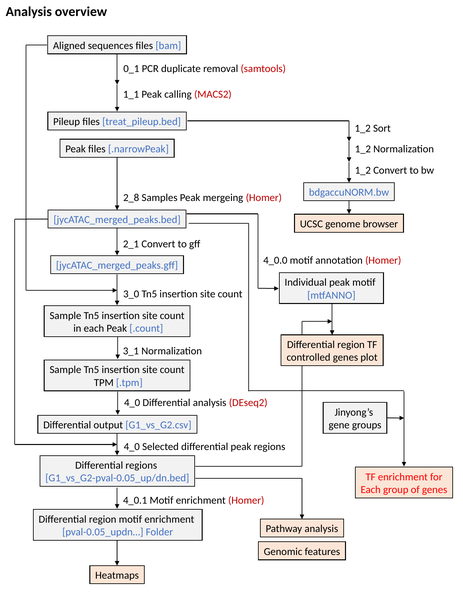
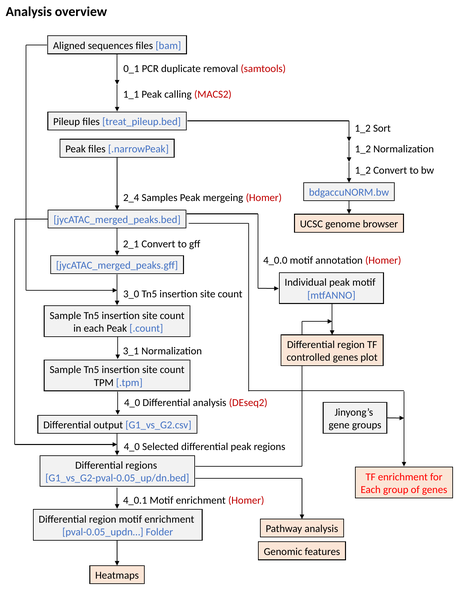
2_8: 2_8 -> 2_4 (131, 197)
